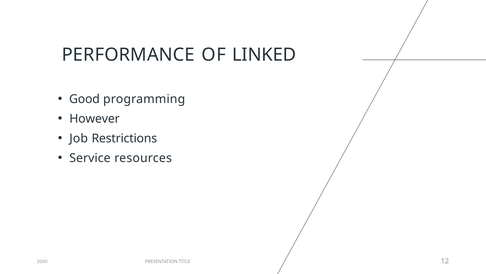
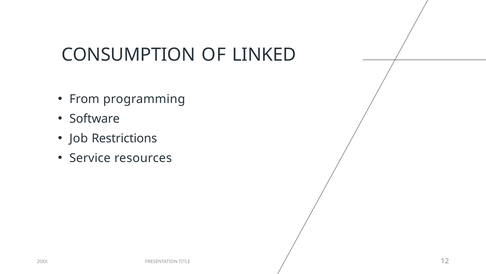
PERFORMANCE: PERFORMANCE -> CONSUMPTION (128, 55)
Good: Good -> From (84, 99)
However: However -> Software (95, 118)
